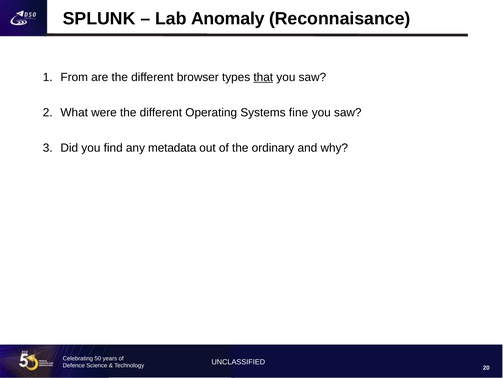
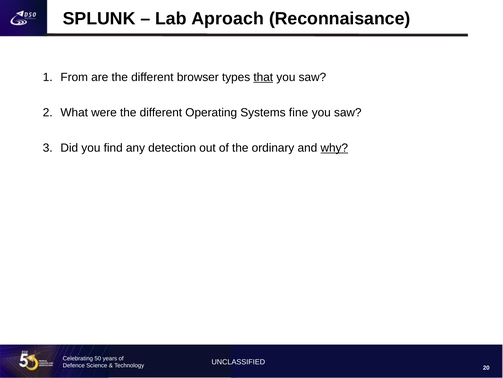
Anomaly: Anomaly -> Aproach (228, 19)
metadata: metadata -> detection (172, 148)
why underline: none -> present (334, 148)
